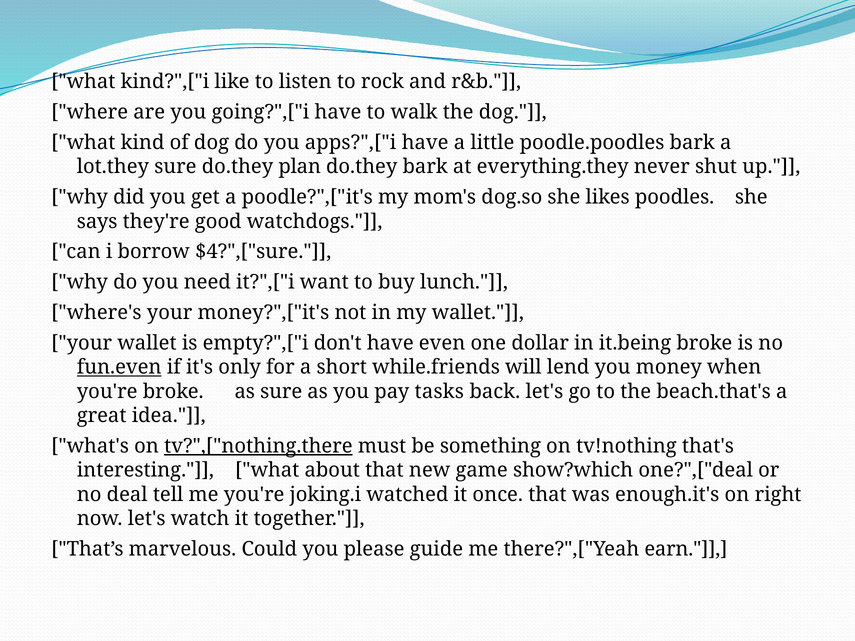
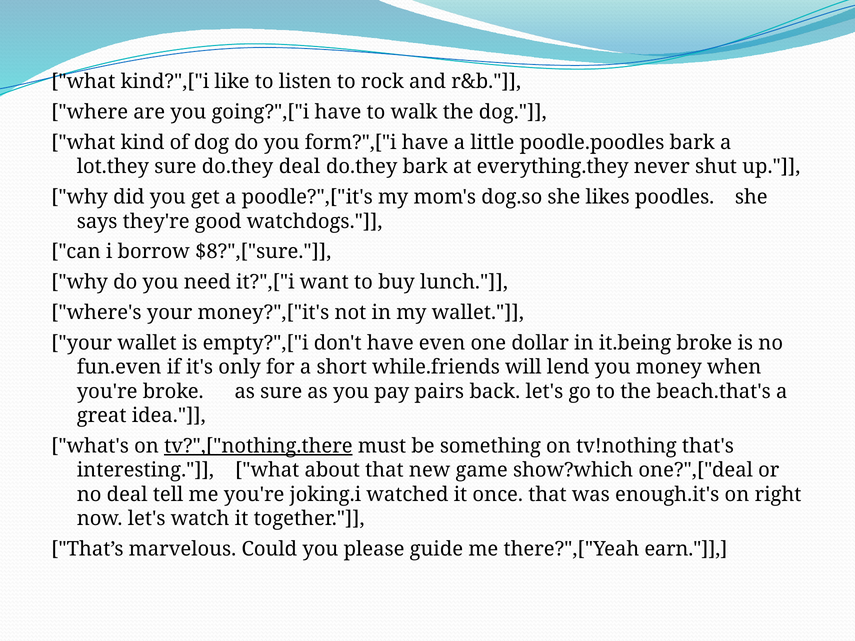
apps?",["i: apps?",["i -> form?",["i (351, 143)
do.they plan: plan -> deal (299, 167)
$4?",["sure: $4?",["sure -> $8?",["sure (263, 252)
fun.even underline: present -> none (119, 367)
tasks: tasks -> pairs (439, 392)
